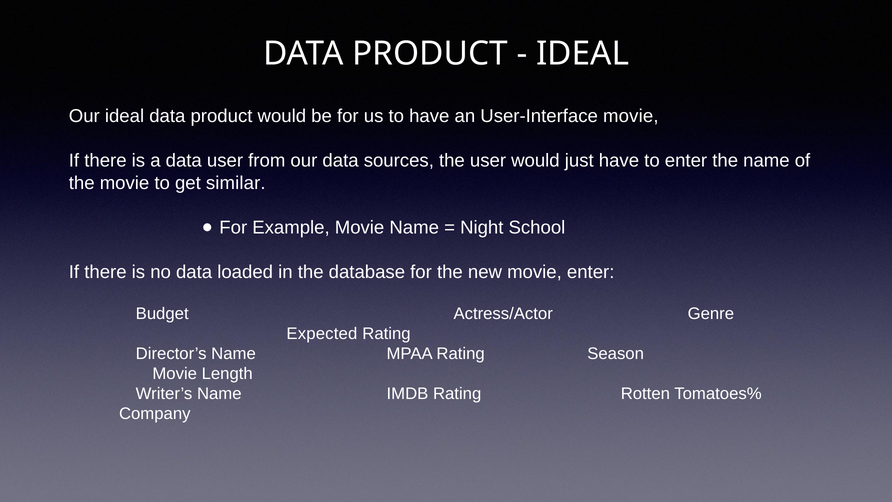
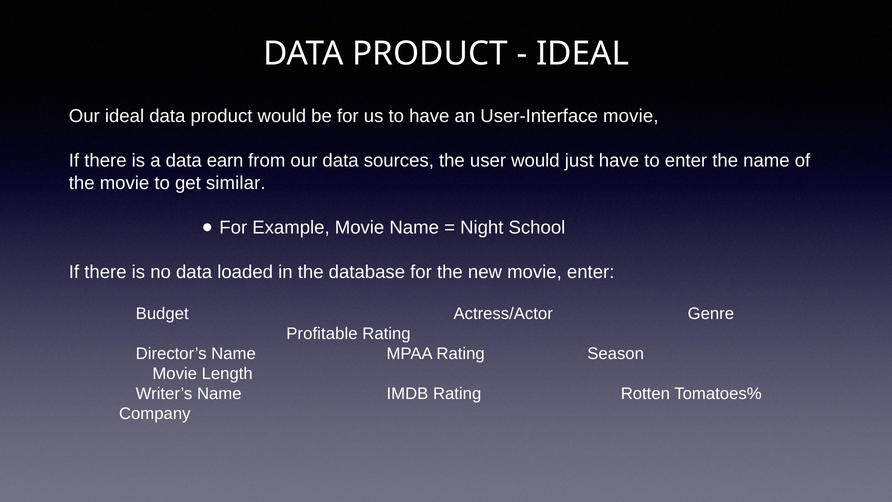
data user: user -> earn (225, 161)
Expected: Expected -> Profitable (322, 333)
